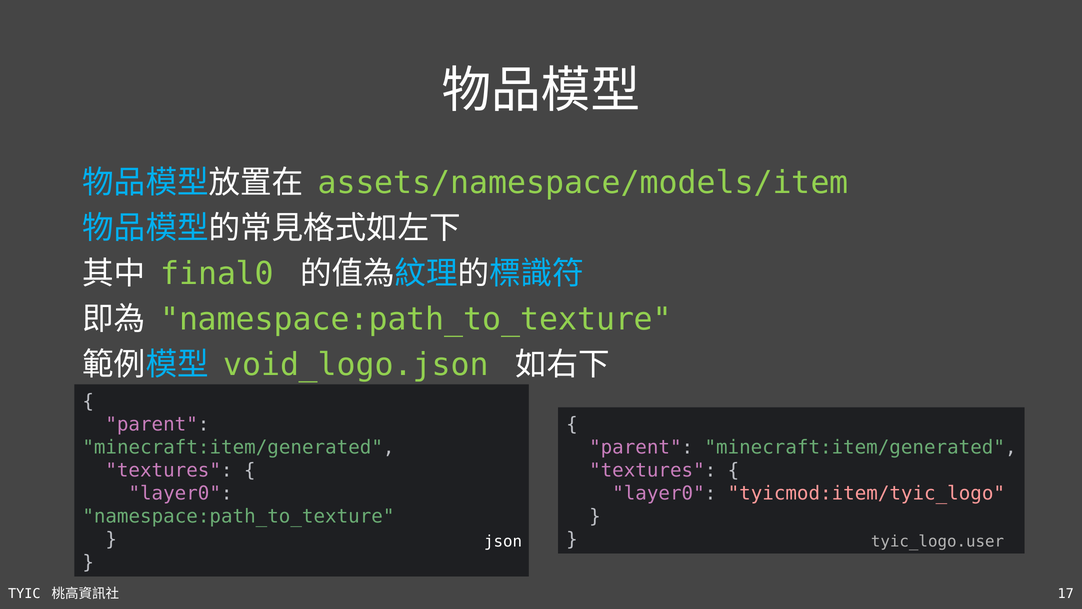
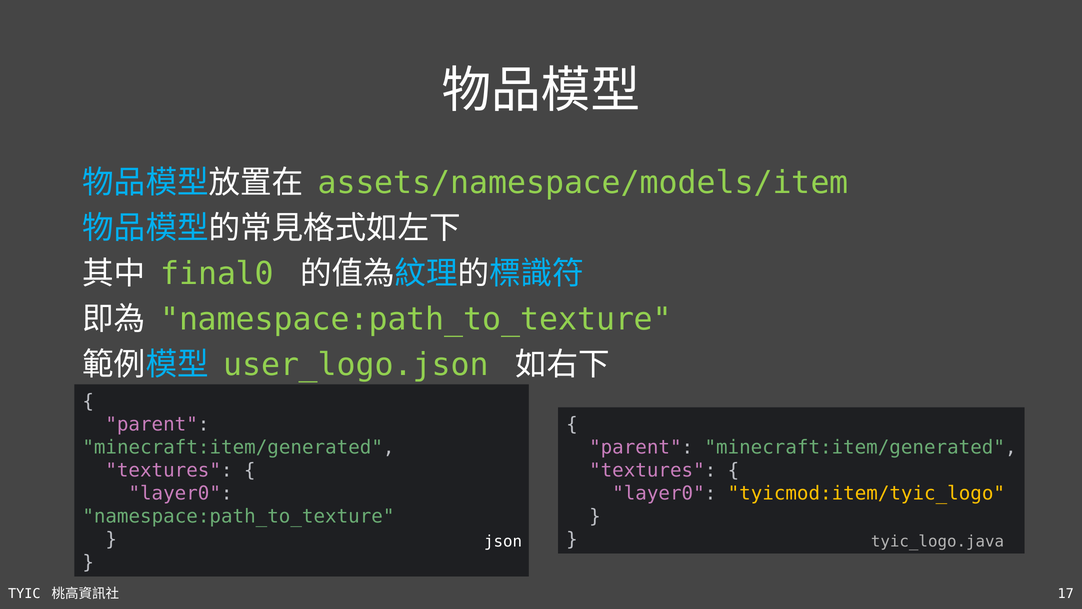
void_logo.json: void_logo.json -> user_logo.json (356, 364)
tyicmod:item/tyic_logo colour: pink -> yellow (866, 493)
tyic_logo.user: tyic_logo.user -> tyic_logo.java (938, 541)
